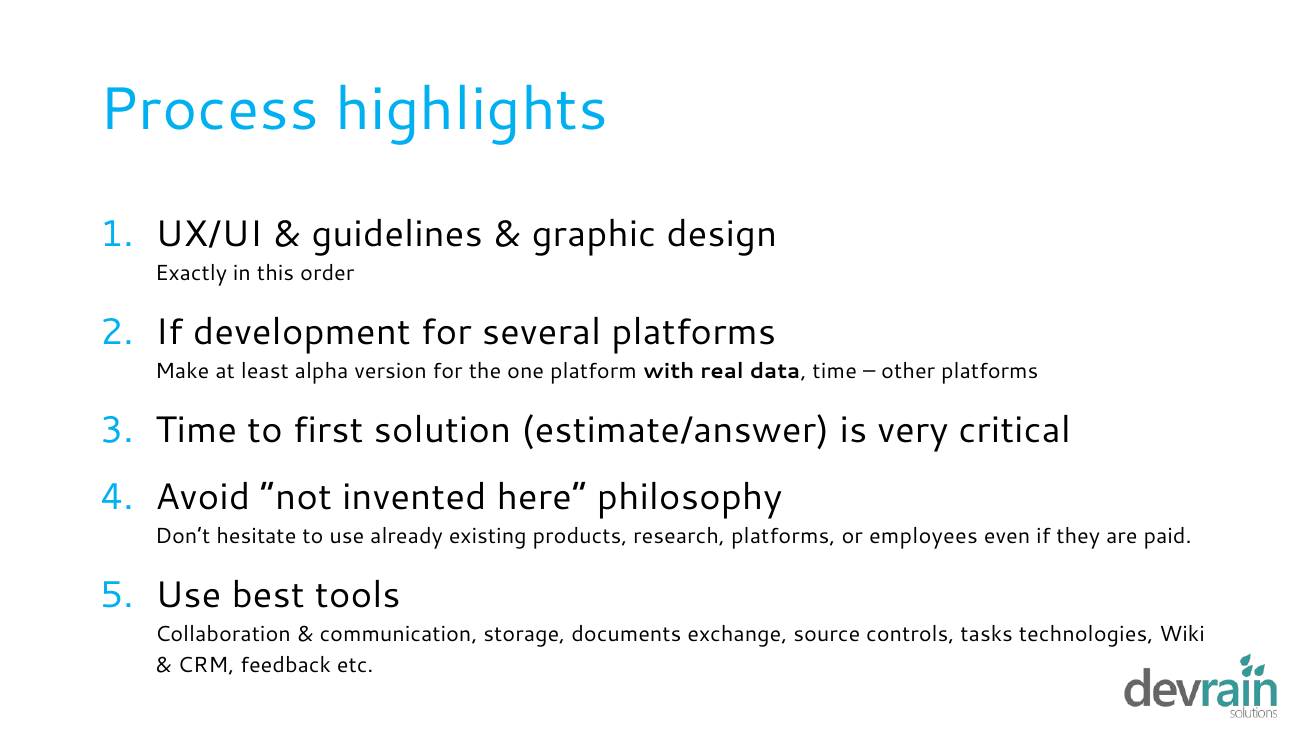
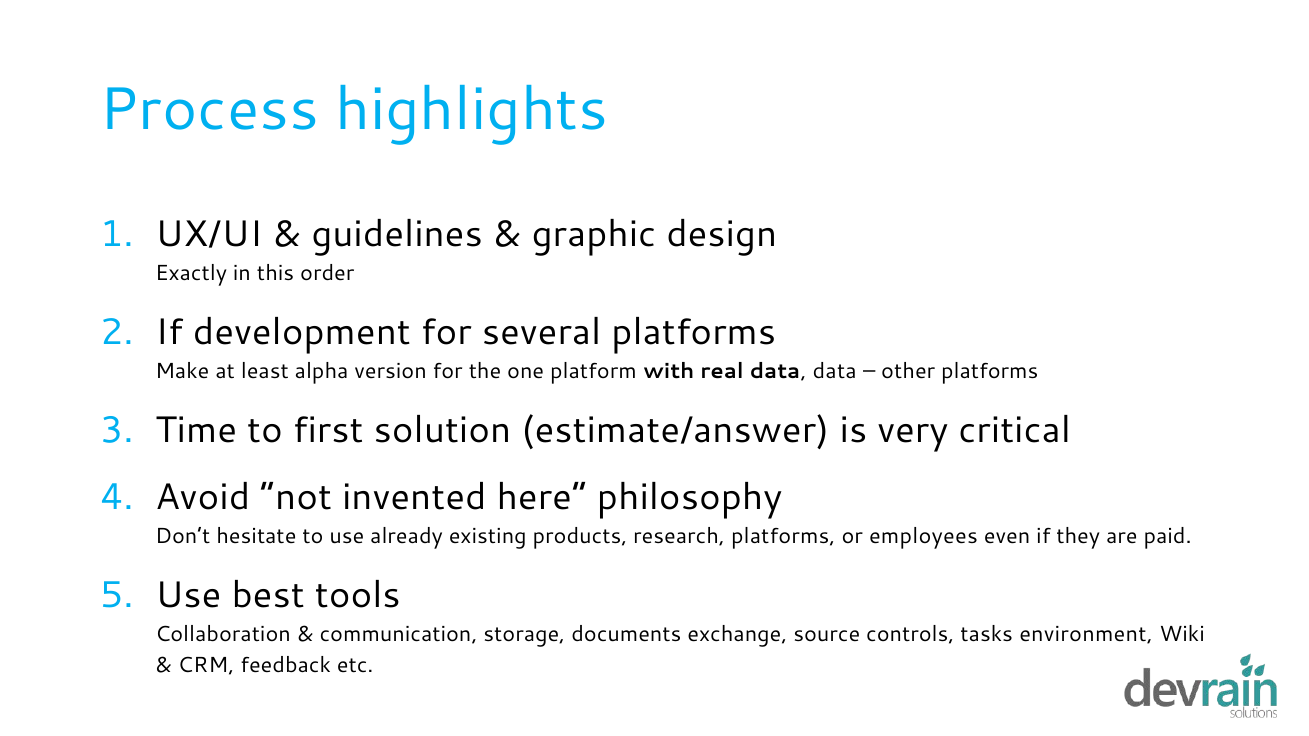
data time: time -> data (835, 372)
technologies: technologies -> environment (1086, 635)
